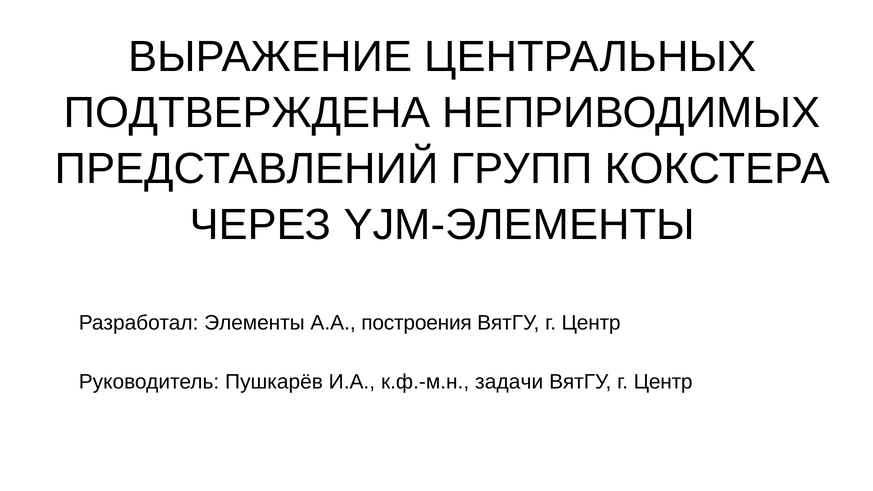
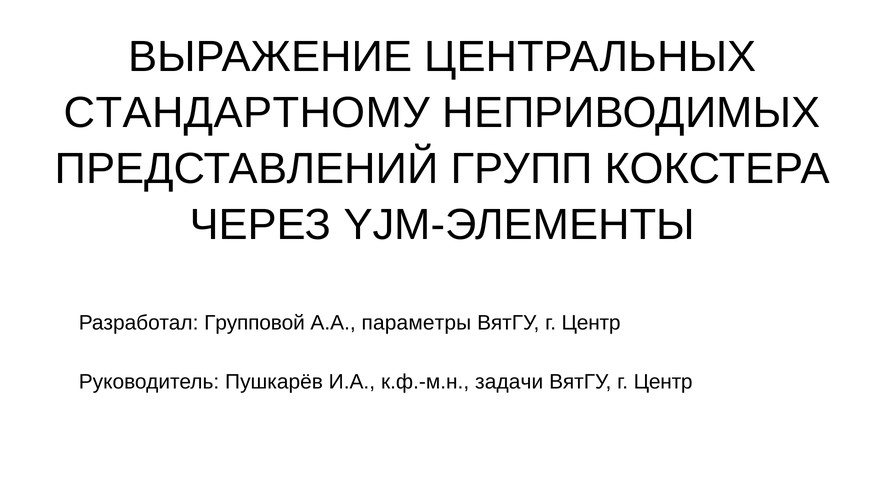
ПОДТВЕРЖДЕНА: ПОДТВЕРЖДЕНА -> СТАНДАРТНОМУ (247, 113)
Элементы: Элементы -> Групповой (255, 323)
построения: построения -> параметры (416, 323)
